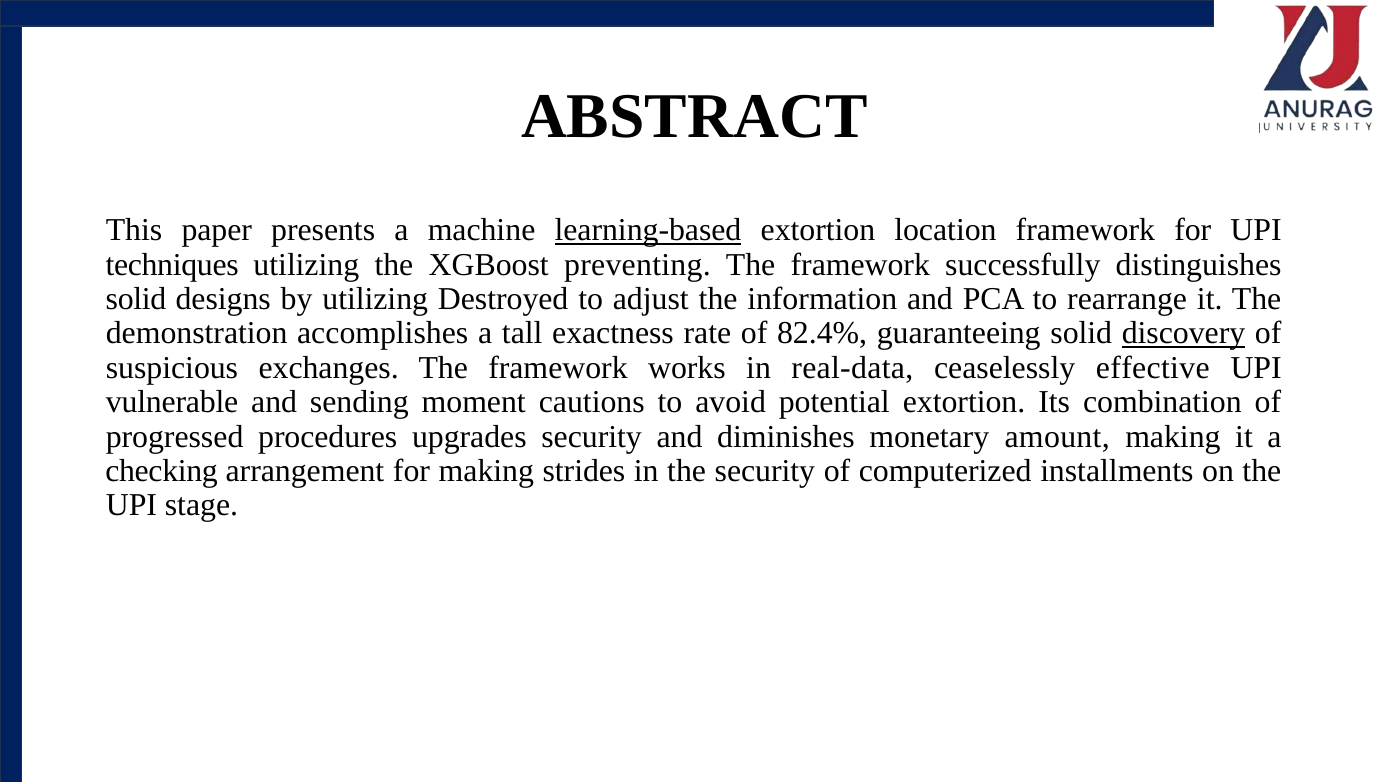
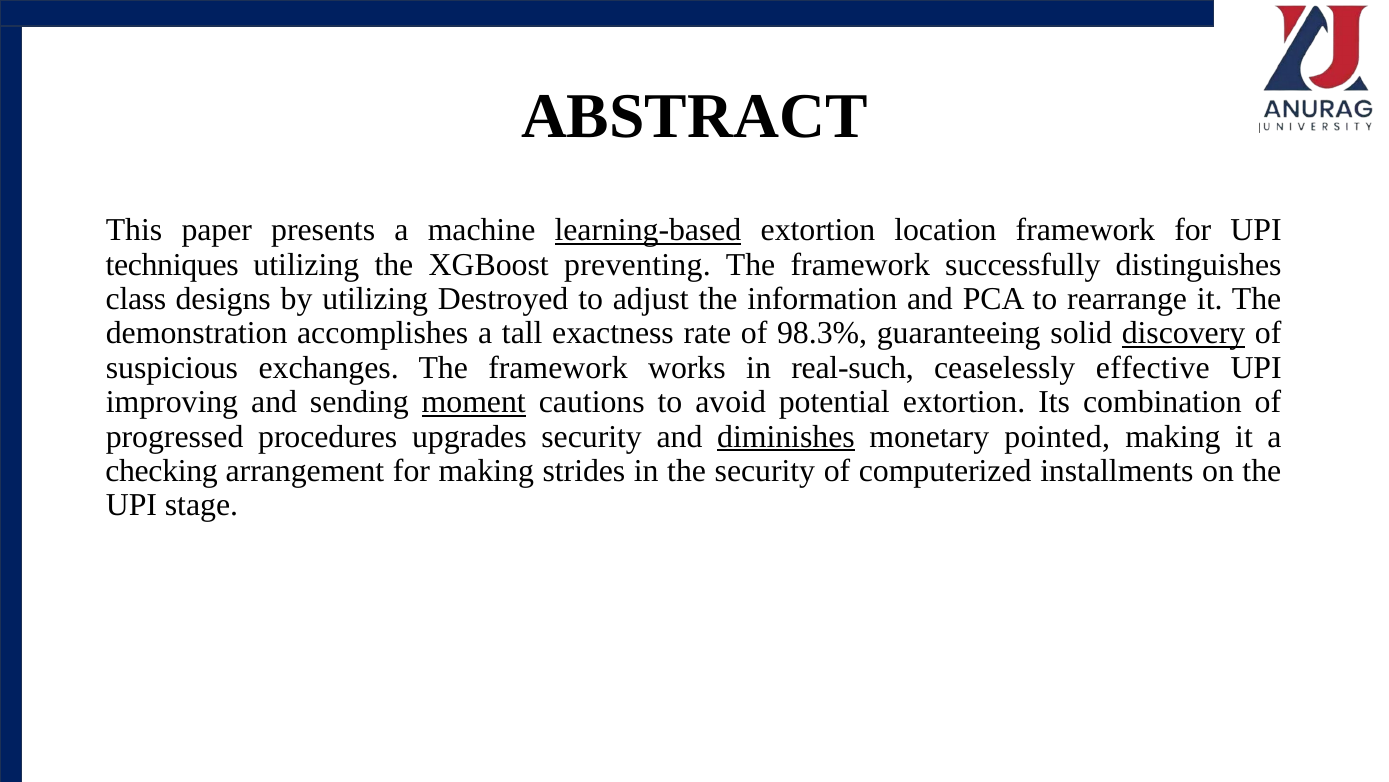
solid: solid -> class (136, 299)
82.4%: 82.4% -> 98.3% (822, 333)
real-data: real-data -> real-such (853, 367)
vulnerable: vulnerable -> improving (172, 402)
moment underline: none -> present (474, 402)
diminishes underline: none -> present (786, 436)
amount: amount -> pointed (1057, 436)
